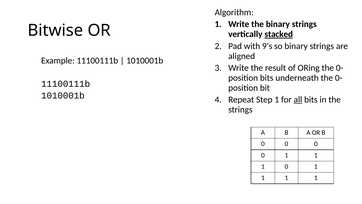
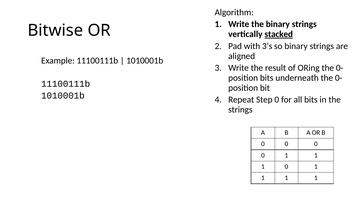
9’s: 9’s -> 3’s (267, 46)
Step 1: 1 -> 0 (277, 99)
all underline: present -> none (298, 99)
